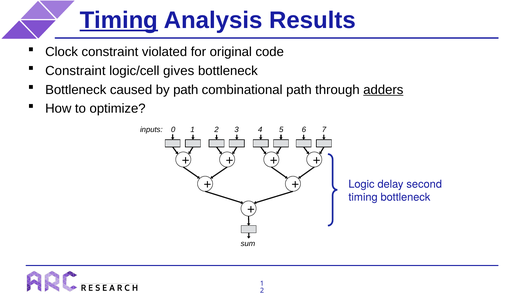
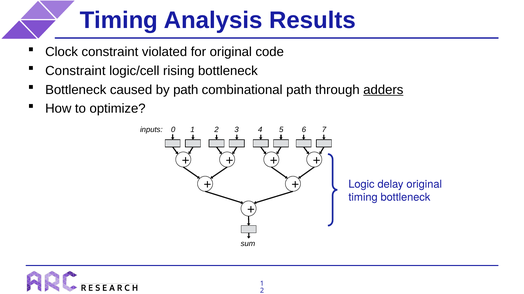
Timing underline: present -> none (119, 20)
gives: gives -> rising (179, 71)
delay second: second -> original (424, 185)
